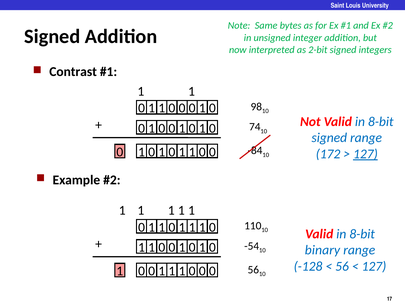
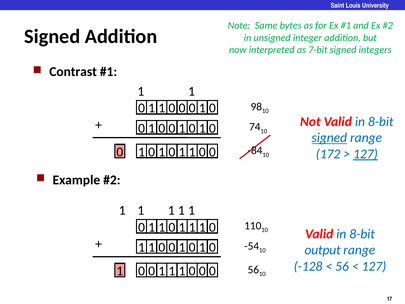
2-bit: 2-bit -> 7-bit (318, 50)
signed underline: none -> present (329, 138)
binary: binary -> output (323, 250)
